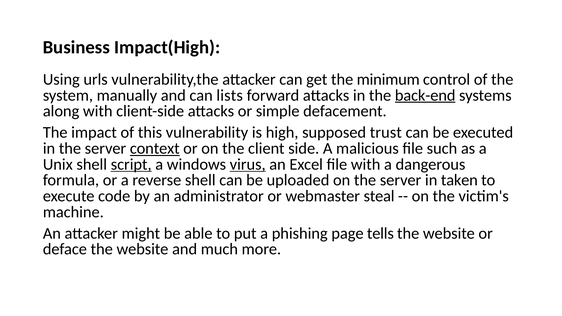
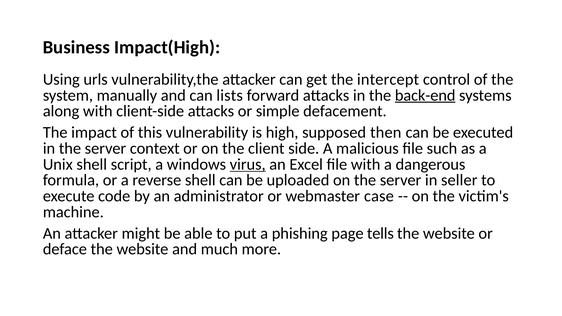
minimum: minimum -> intercept (388, 79)
trust: trust -> then (386, 132)
context underline: present -> none (155, 148)
script underline: present -> none (131, 164)
taken: taken -> seller (459, 180)
steal: steal -> case (379, 196)
